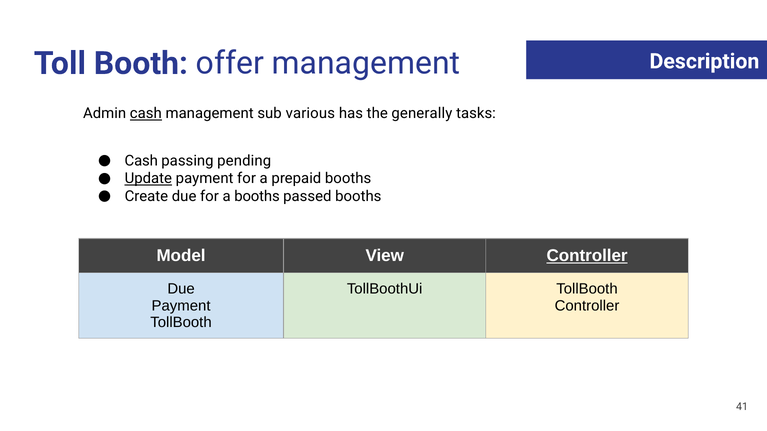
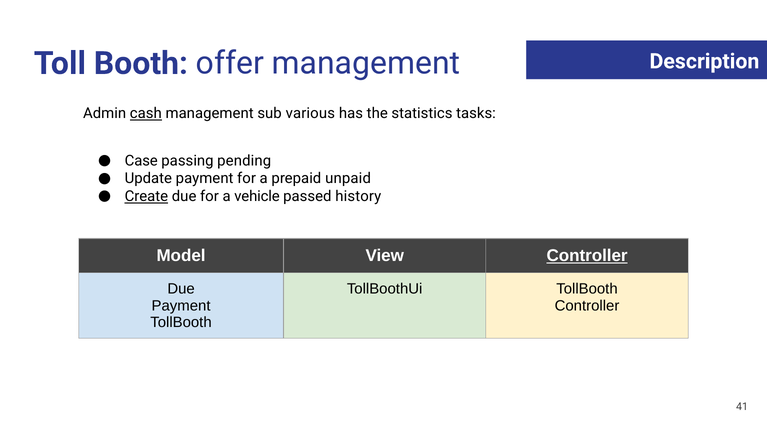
generally: generally -> statistics (422, 114)
Cash: Cash -> Case (141, 161)
Update underline: present -> none (148, 179)
prepaid booths: booths -> unpaid (348, 179)
Create underline: none -> present (146, 197)
a booths: booths -> vehicle (257, 197)
passed booths: booths -> history (358, 197)
